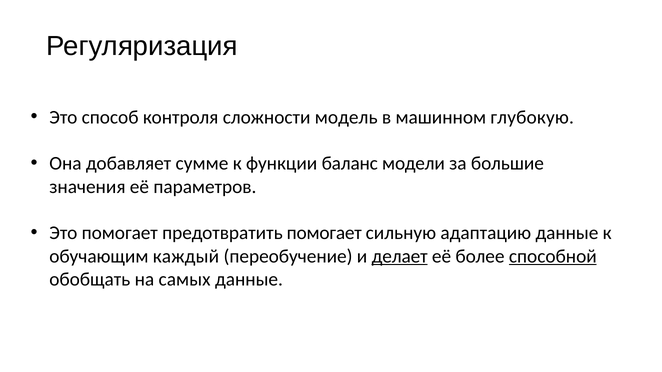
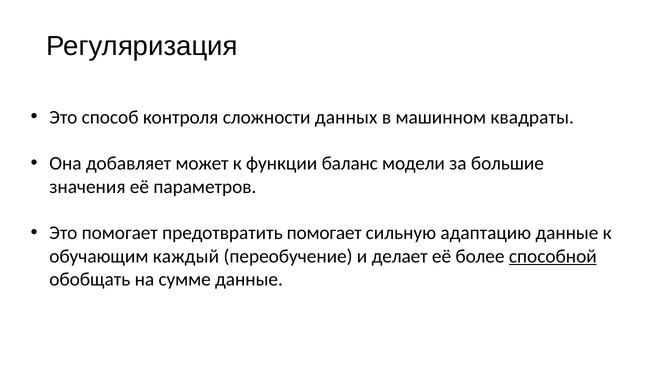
модель: модель -> данных (346, 117)
глубокую: глубокую -> квадраты (532, 117)
сумме: сумме -> может (202, 164)
делает underline: present -> none (400, 256)
самых: самых -> сумме (185, 280)
